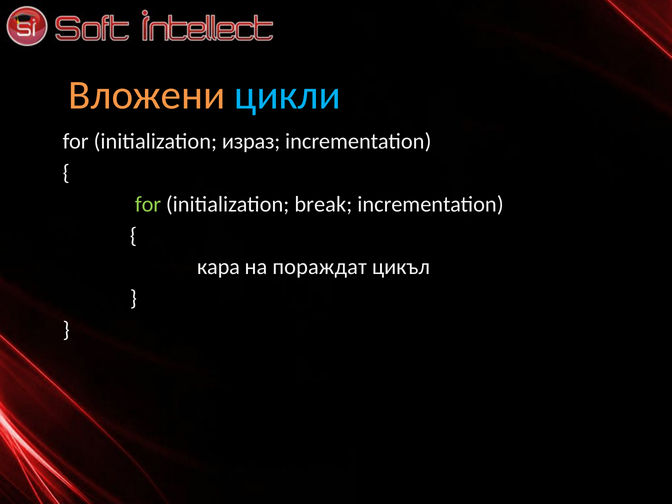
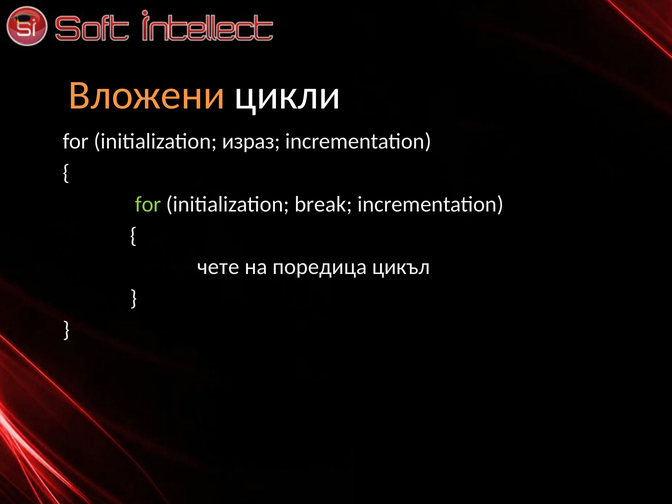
цикли colour: light blue -> white (288, 95)
кара: кара -> чете (218, 267)
пораждат: пораждат -> поредица (320, 267)
